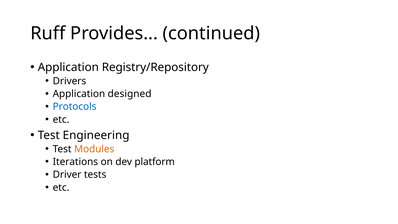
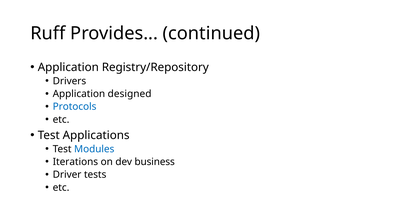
Engineering: Engineering -> Applications (96, 135)
Modules colour: orange -> blue (94, 149)
platform: platform -> business (155, 162)
